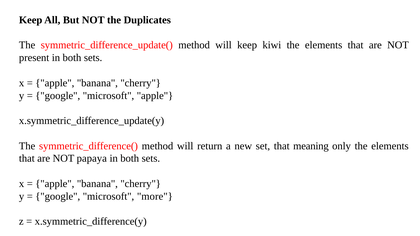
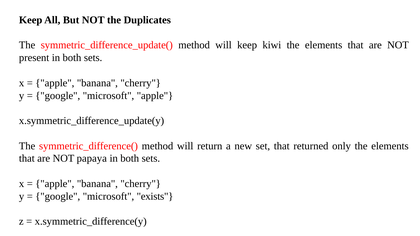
meaning: meaning -> returned (311, 146)
more: more -> exists (155, 196)
